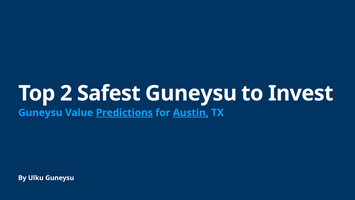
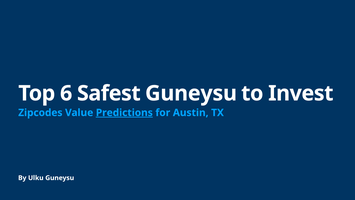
2: 2 -> 6 (66, 93)
Guneysu: Guneysu -> Zipcodes (40, 113)
Austin underline: present -> none (191, 113)
